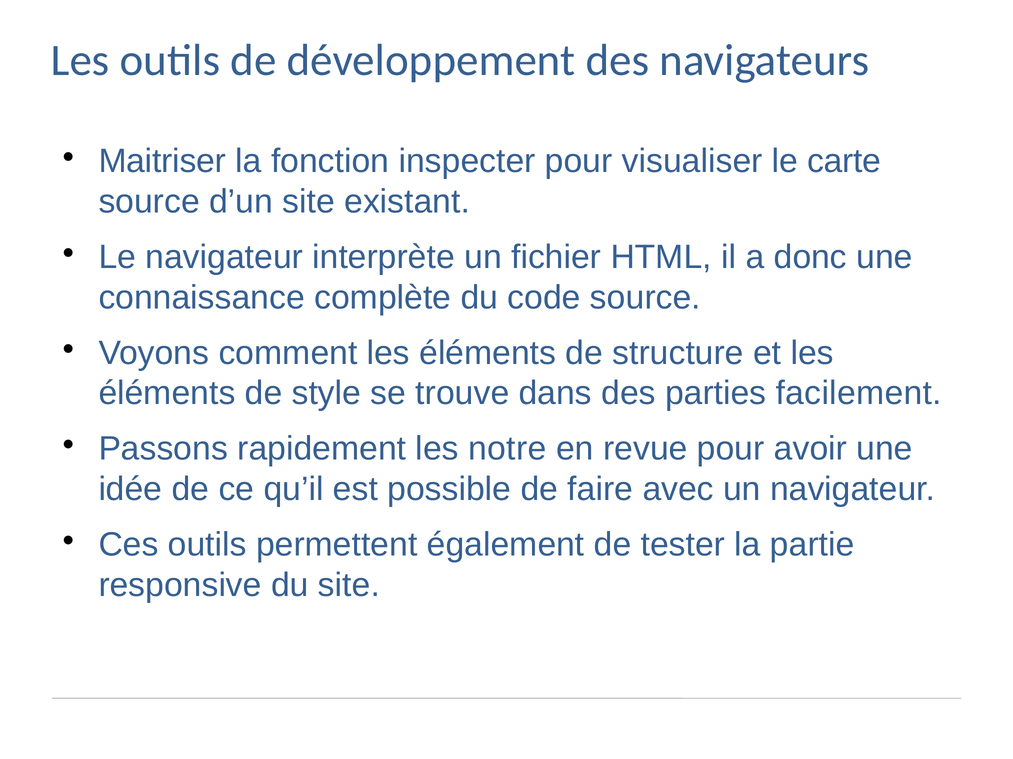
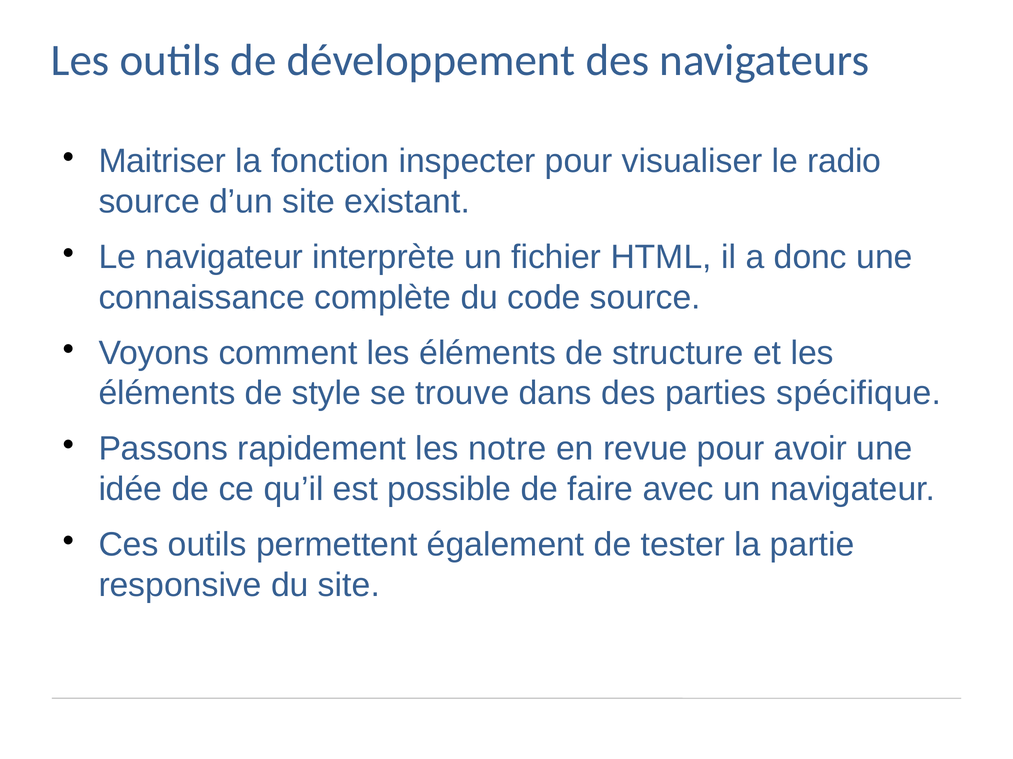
carte: carte -> radio (844, 161)
facilement: facilement -> spécifique (859, 394)
